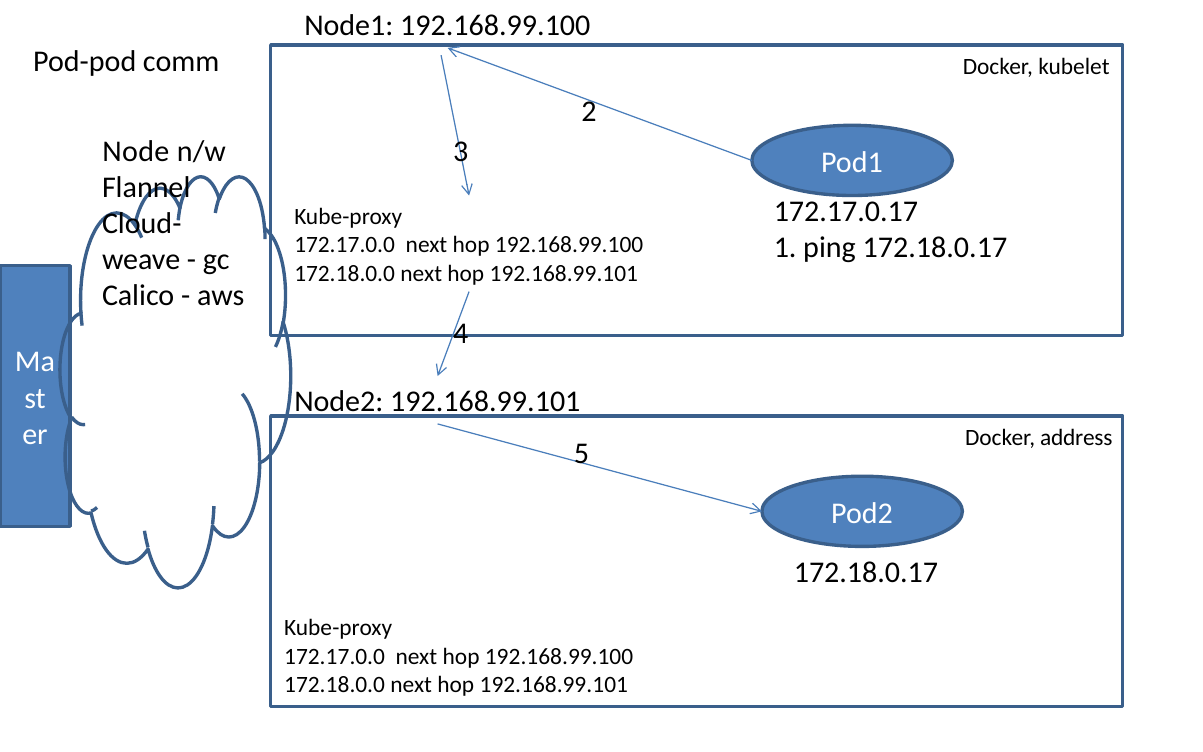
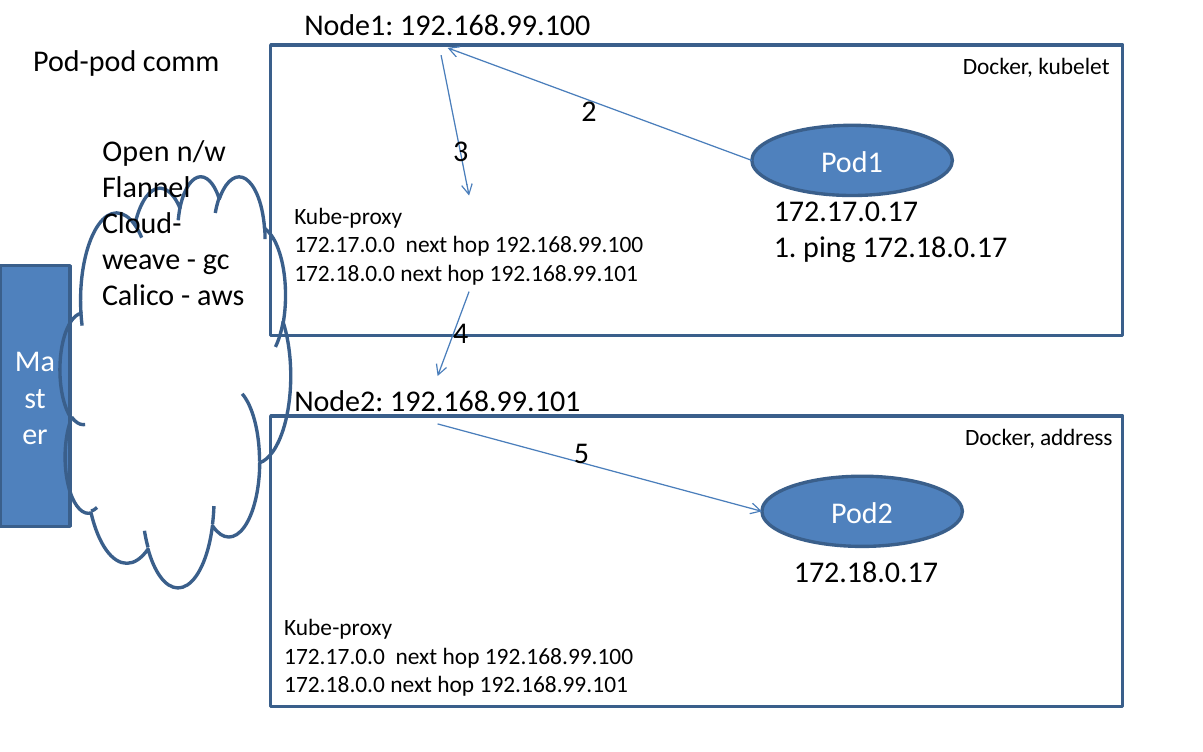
Node: Node -> Open (136, 151)
